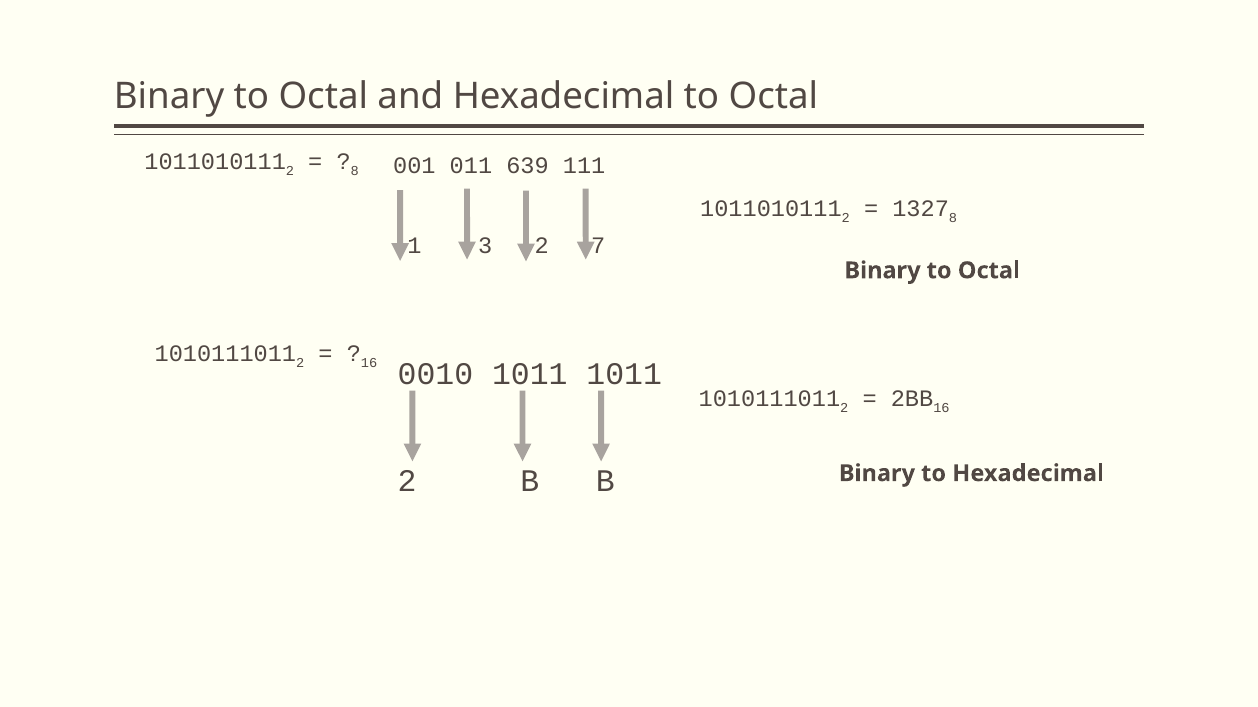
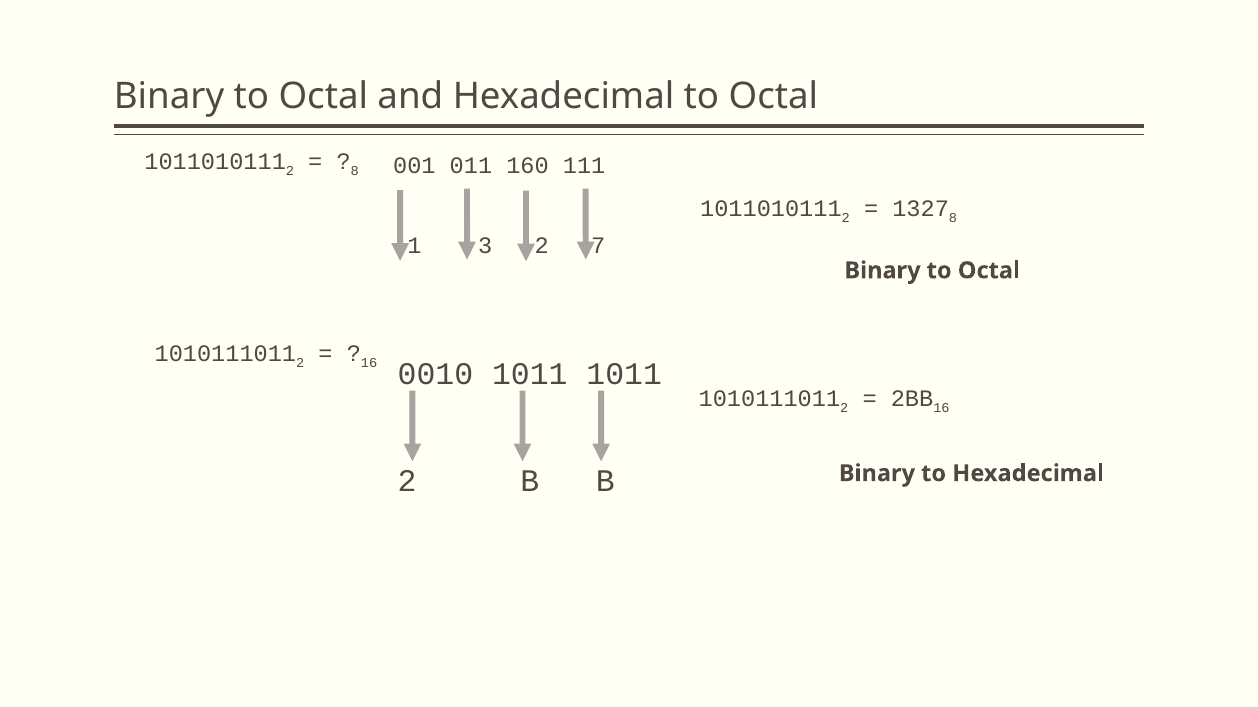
639: 639 -> 160 (528, 166)
